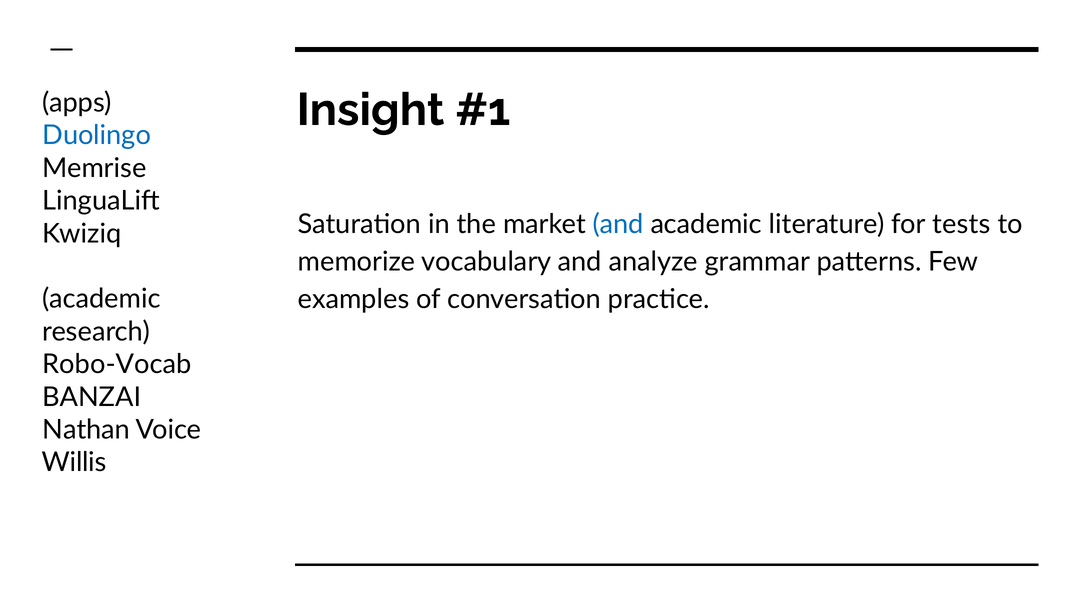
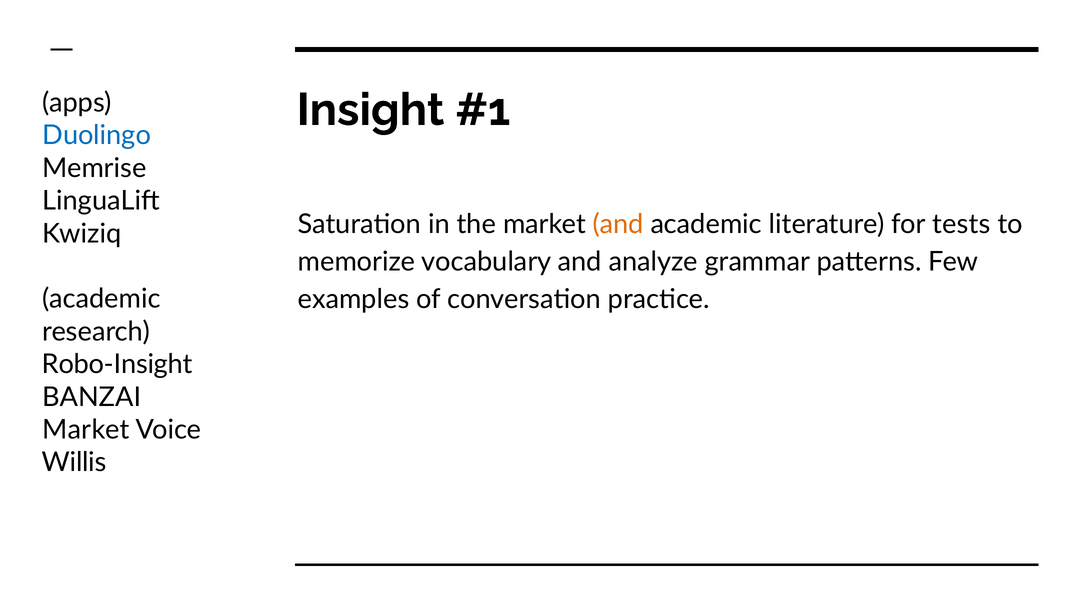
and colour: blue -> orange (618, 224)
Robo-Vocab: Robo-Vocab -> Robo-Insight (117, 364)
Nathan: Nathan -> Market (86, 429)
